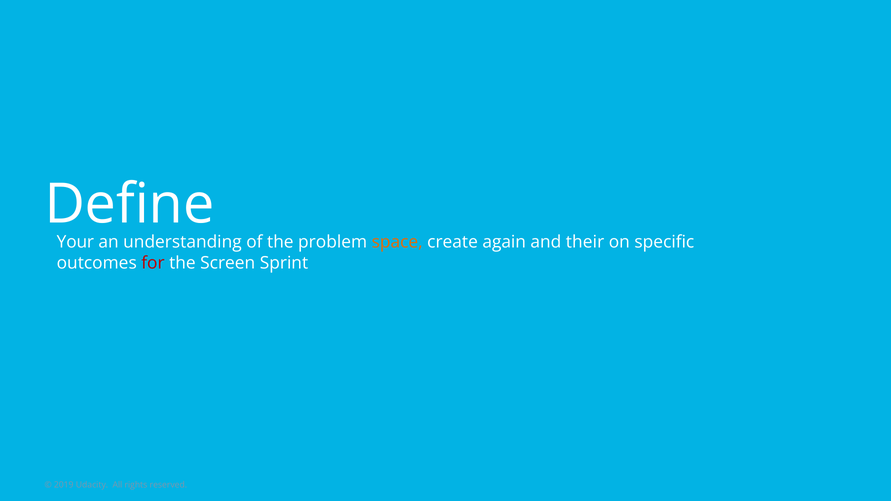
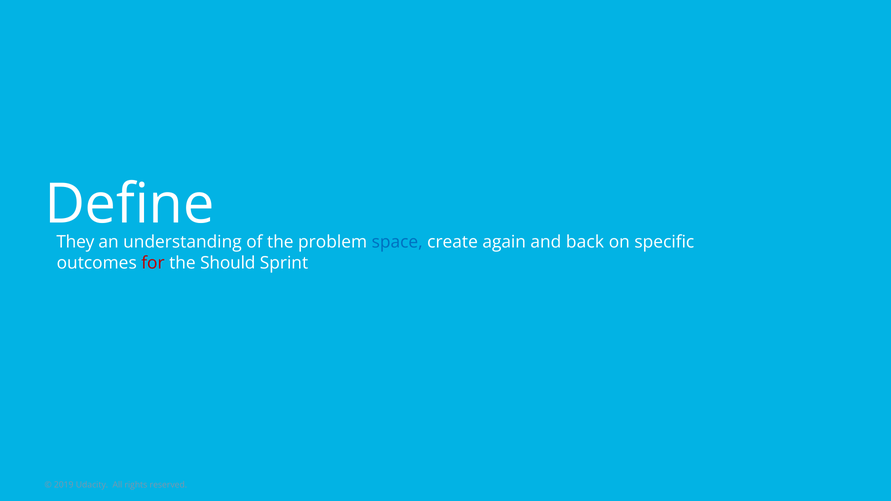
Your: Your -> They (75, 242)
space colour: orange -> blue (397, 242)
their: their -> back (585, 242)
Screen: Screen -> Should (228, 263)
